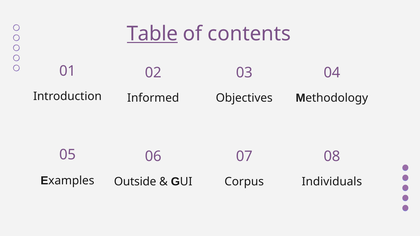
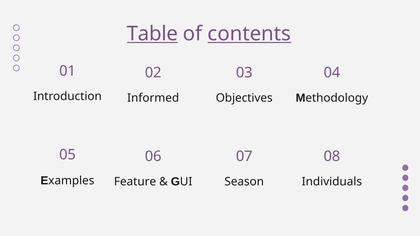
contents underline: none -> present (249, 34)
Outside: Outside -> Feature (135, 182)
Corpus: Corpus -> Season (244, 182)
